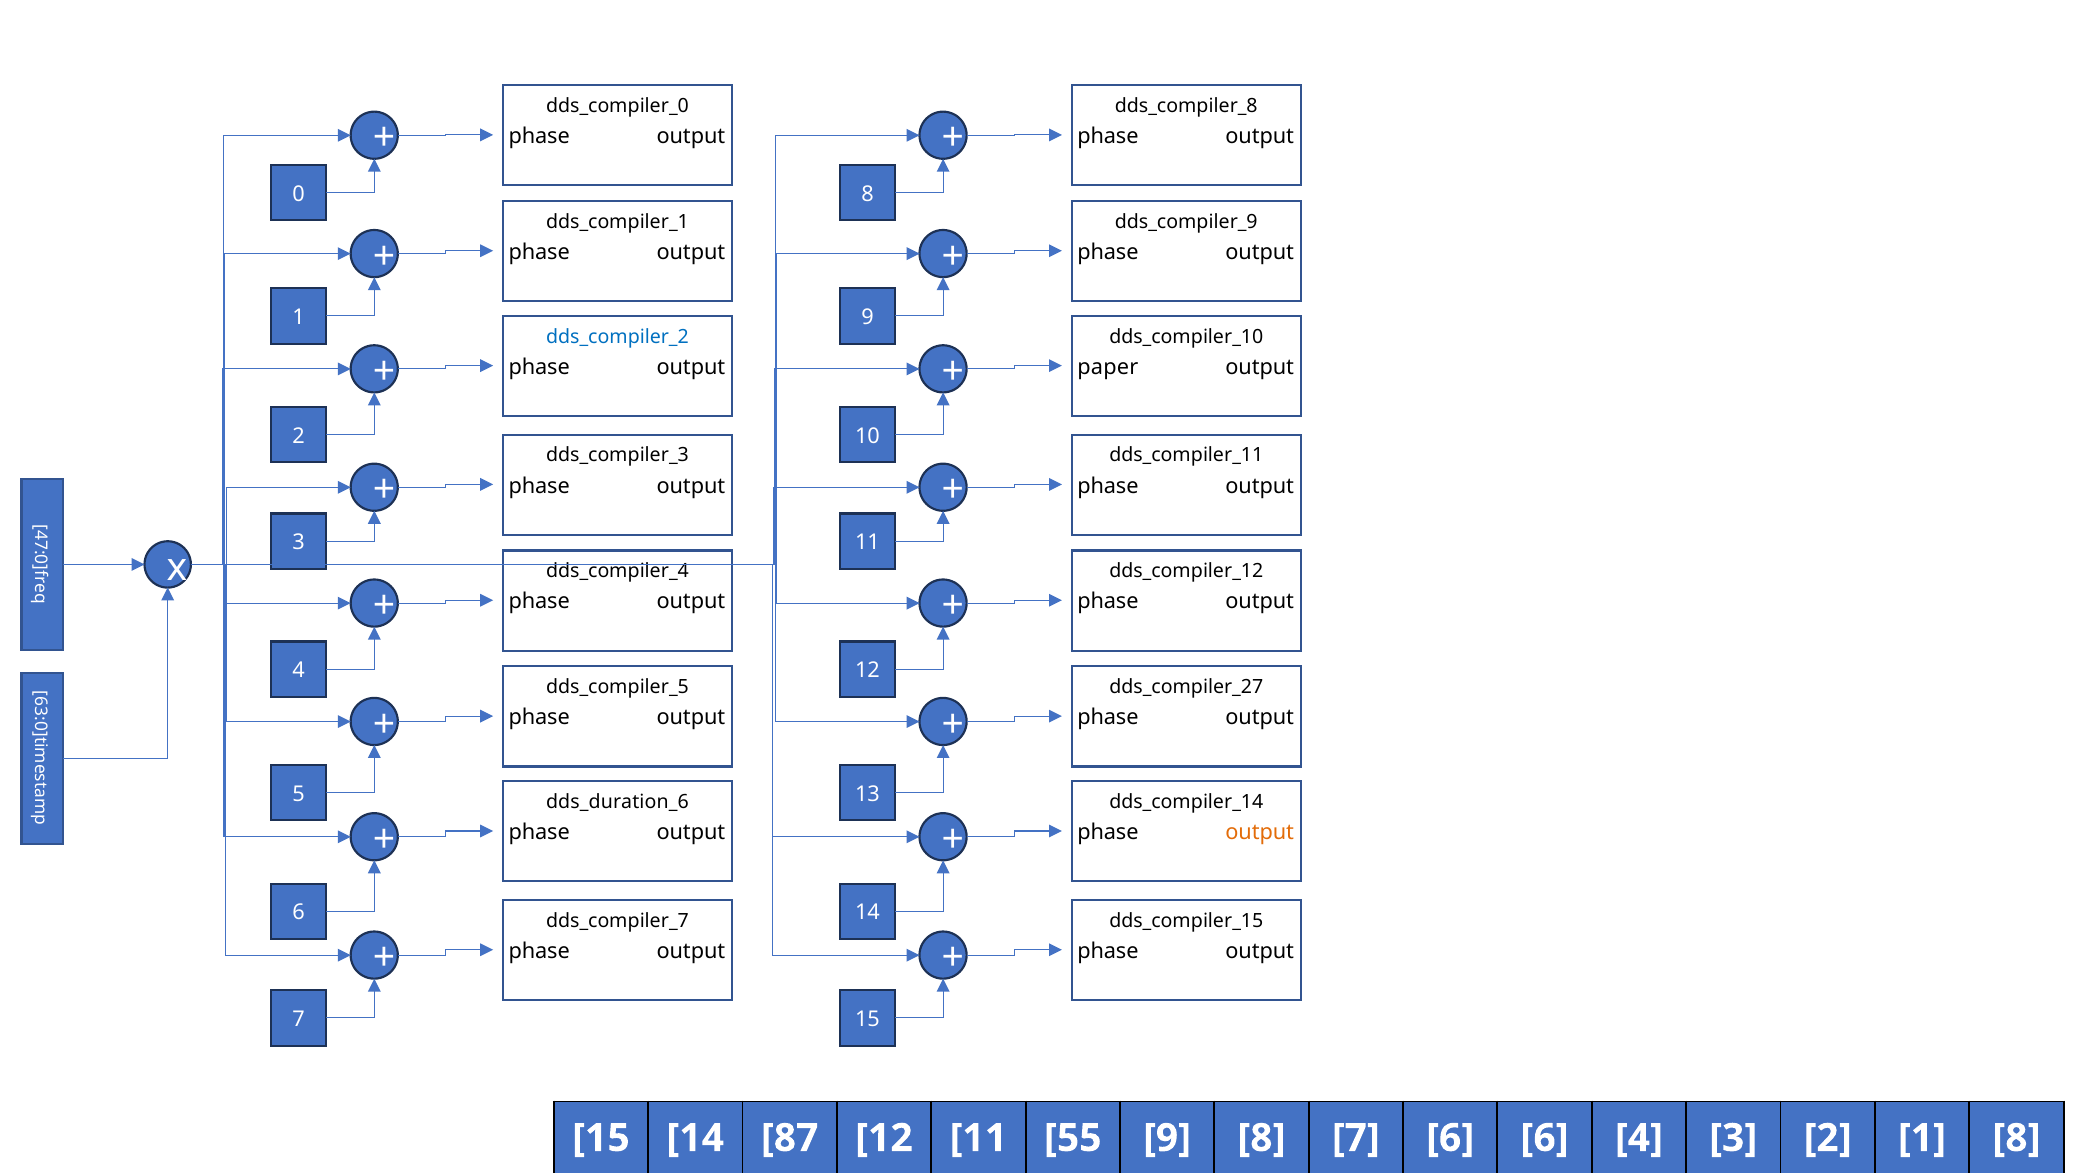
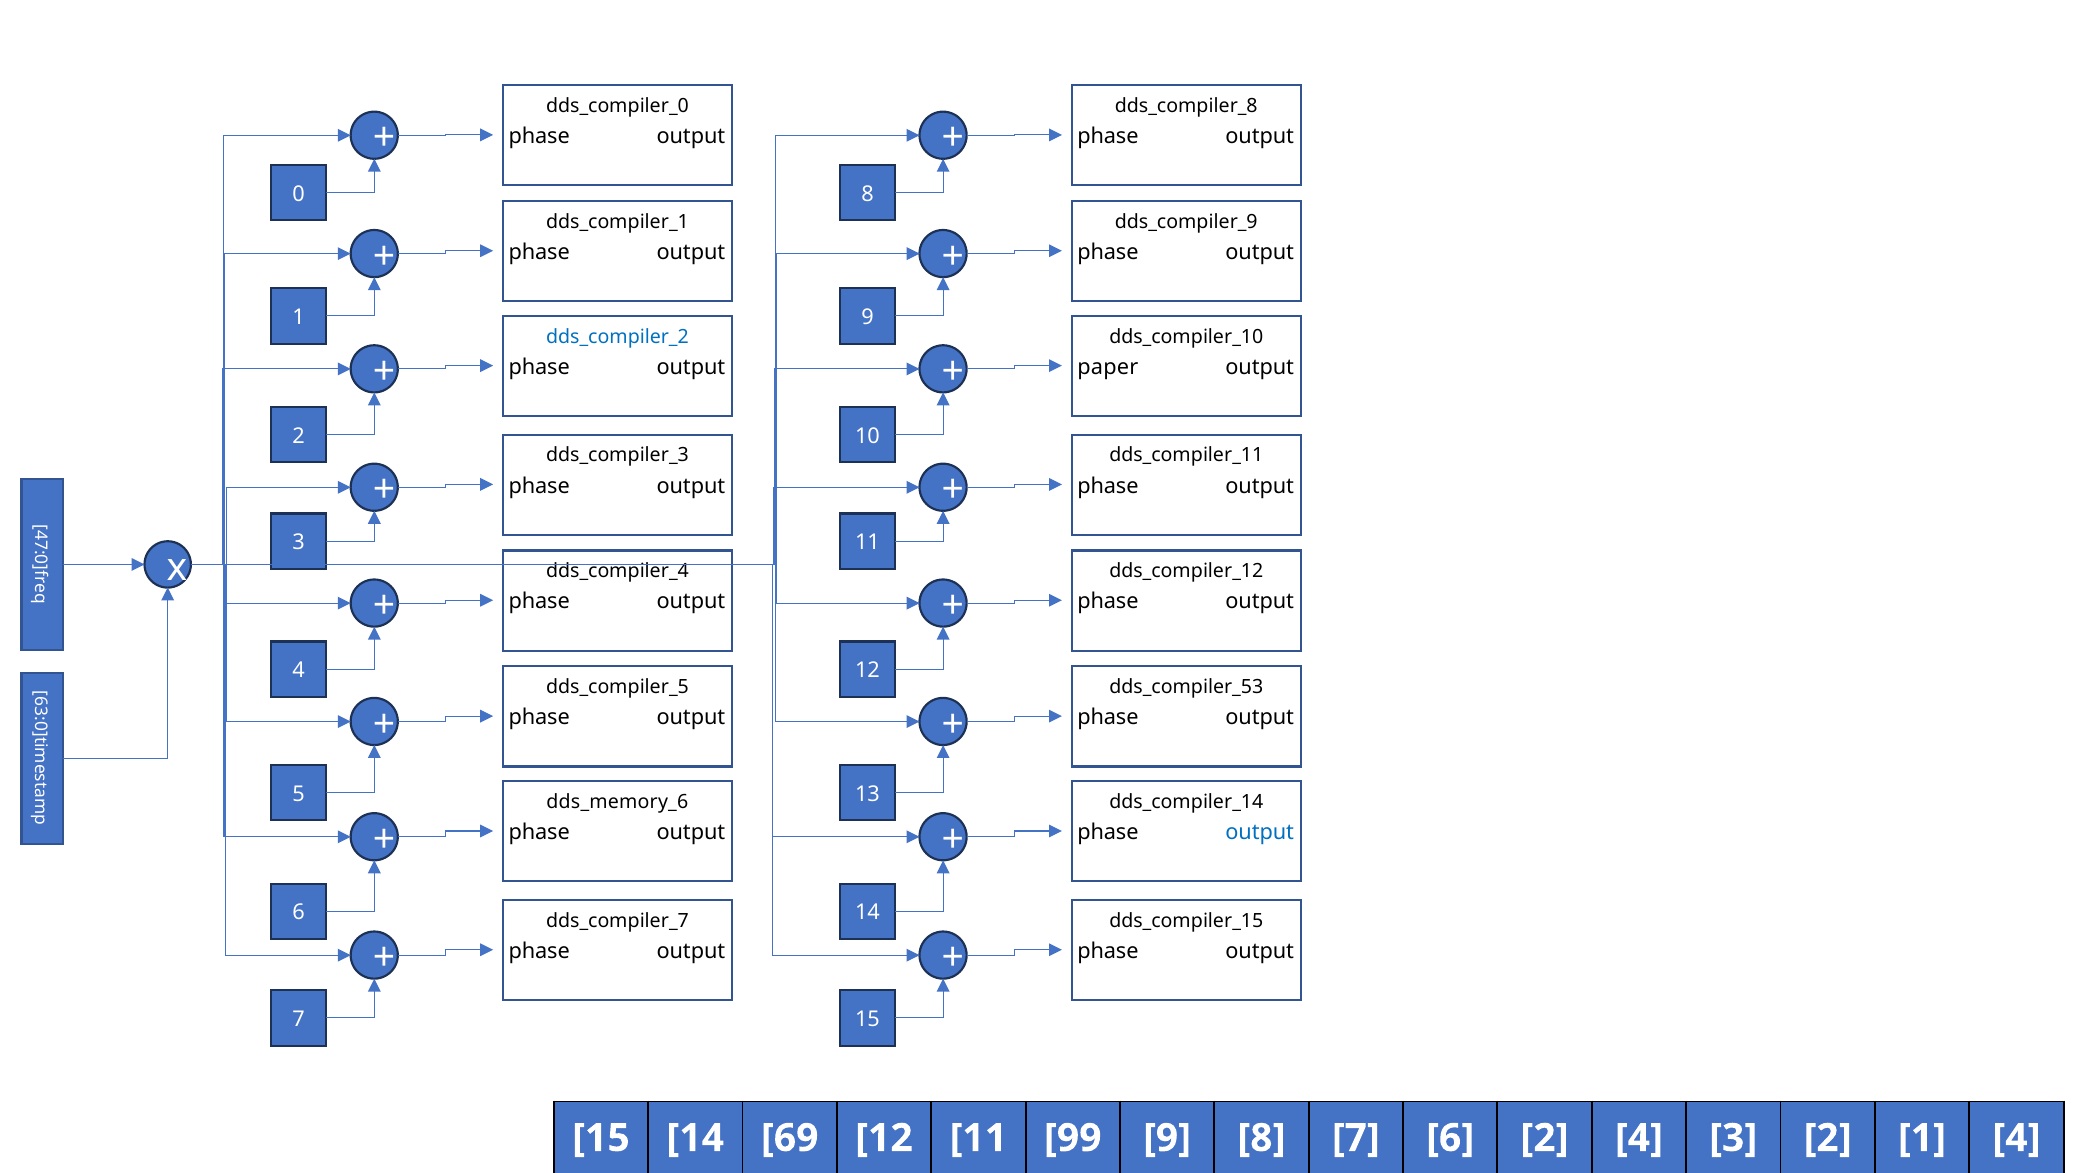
dds_compiler_27: dds_compiler_27 -> dds_compiler_53 (1186, 687)
dds_duration_6: dds_duration_6 -> dds_memory_6 (617, 802)
output colour: orange -> blue (1260, 833)
87: 87 -> 69 (790, 1138)
55: 55 -> 99 (1073, 1138)
6 6: 6 -> 2 (1545, 1138)
1 8: 8 -> 4 (2016, 1138)
